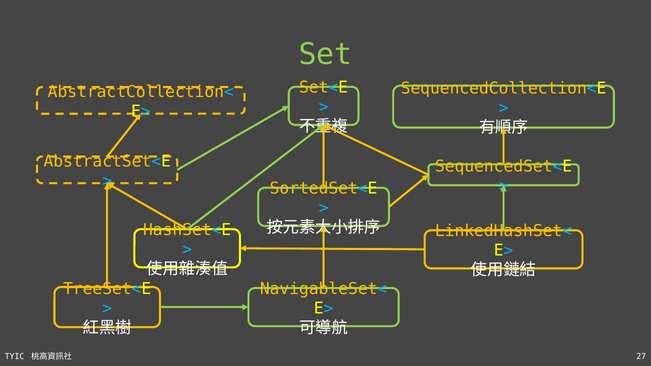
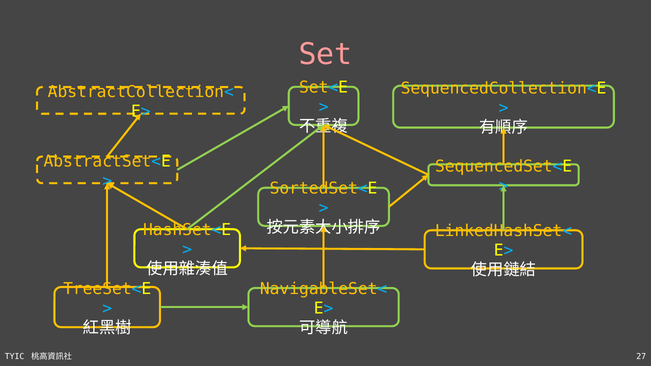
Set colour: light green -> pink (325, 55)
